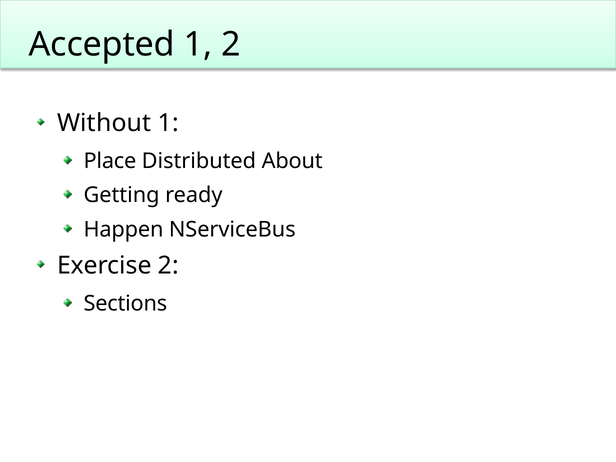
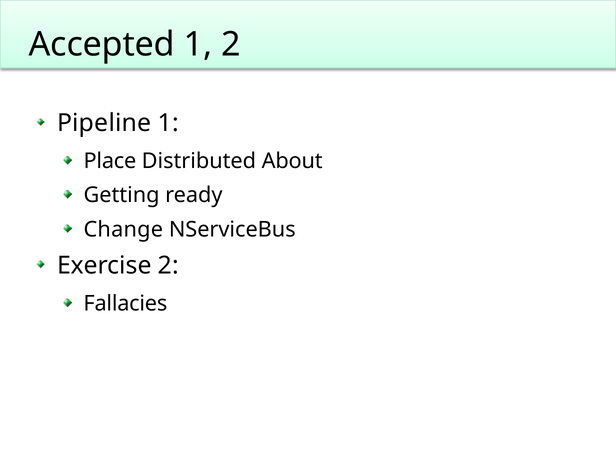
Without: Without -> Pipeline (104, 123)
Happen: Happen -> Change (123, 229)
Sections: Sections -> Fallacies (125, 303)
